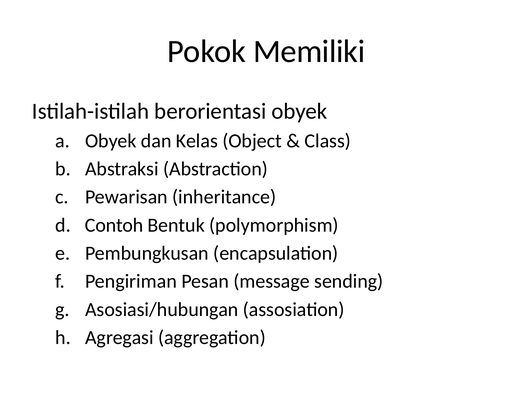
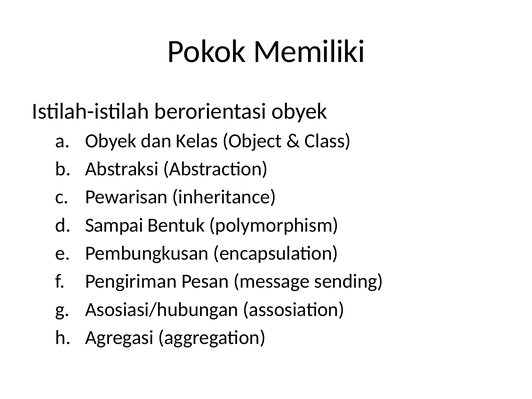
Contoh: Contoh -> Sampai (114, 225)
